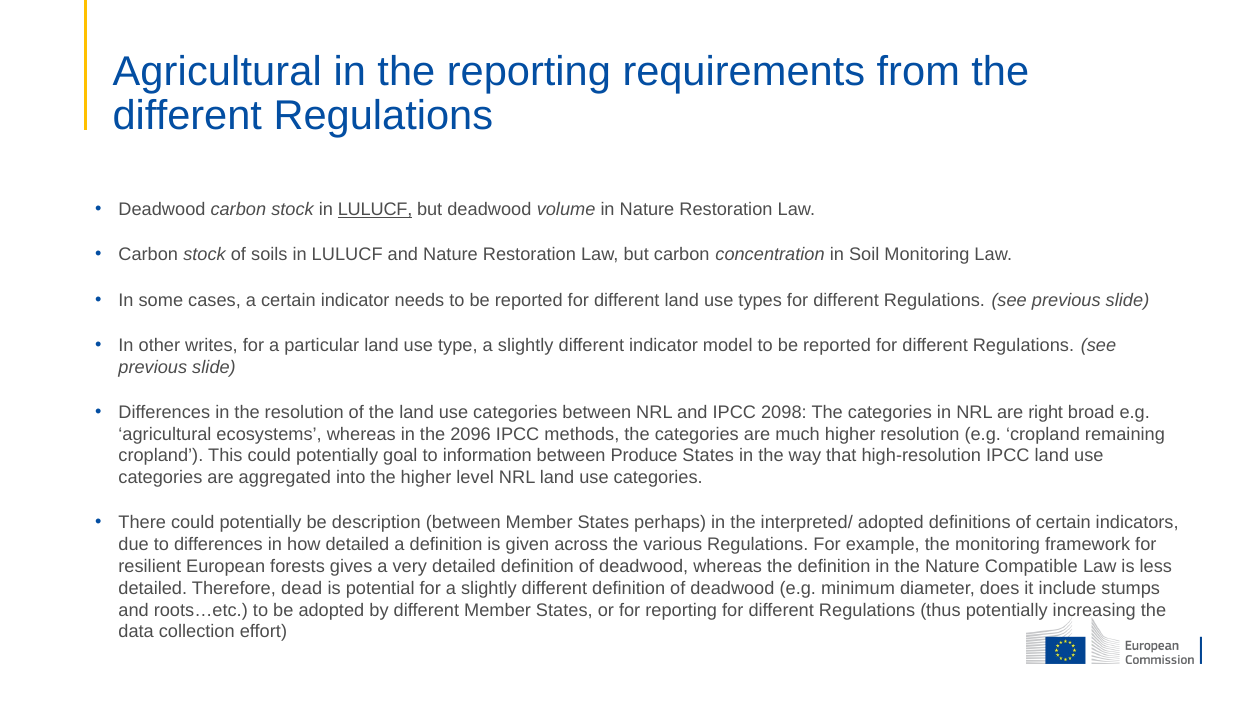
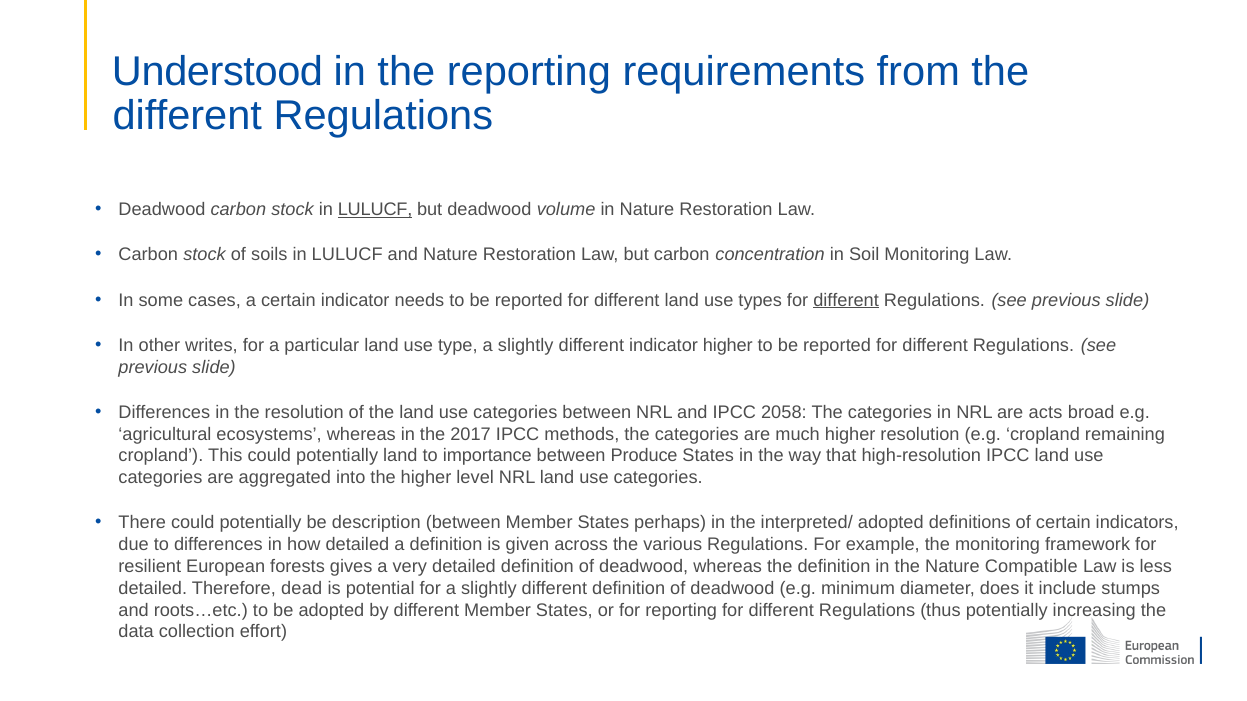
Agricultural: Agricultural -> Understood (218, 71)
different underline: none -> present (846, 300)
indicator model: model -> higher (728, 345)
2098: 2098 -> 2058 (784, 412)
right: right -> acts (1045, 412)
2096: 2096 -> 2017 (471, 434)
potentially goal: goal -> land (400, 456)
information: information -> importance (487, 456)
